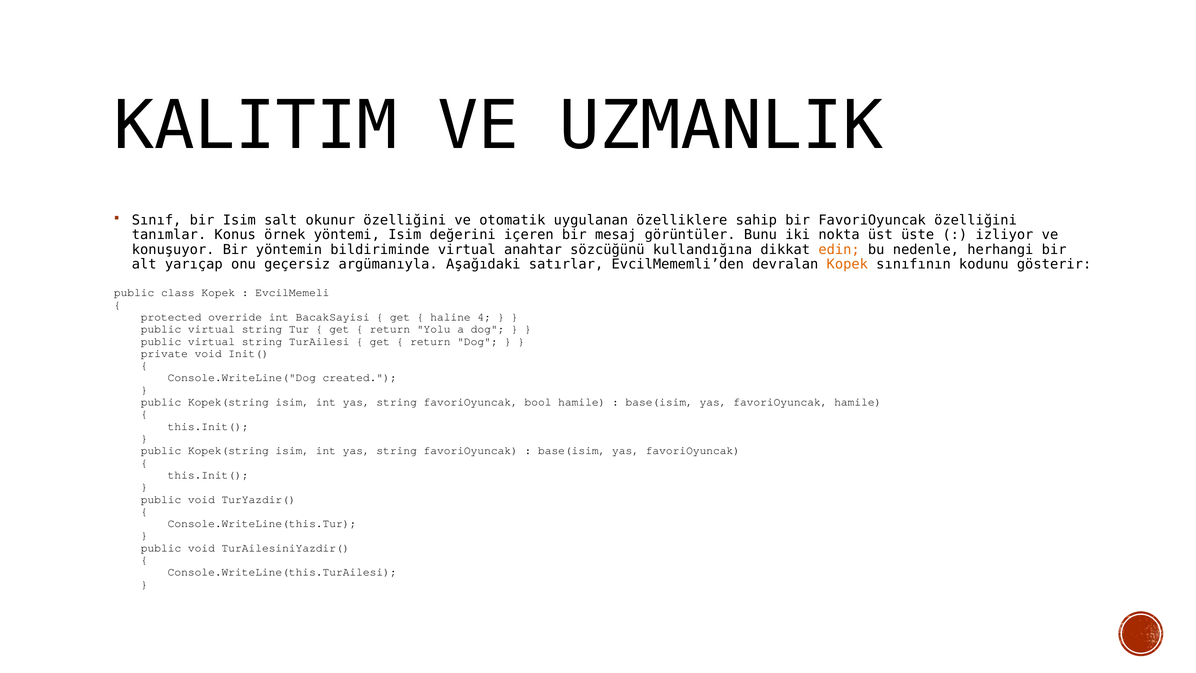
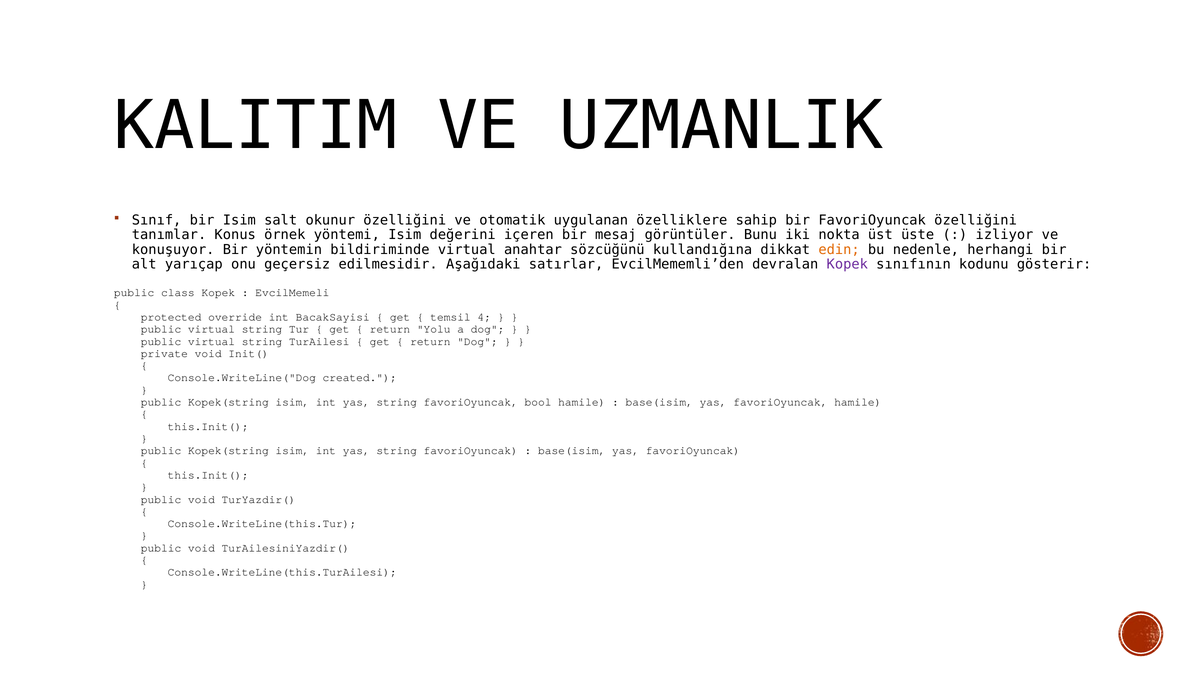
argümanıyla: argümanıyla -> edilmesidir (388, 264)
Kopek colour: orange -> purple (847, 264)
haline: haline -> temsil (451, 317)
